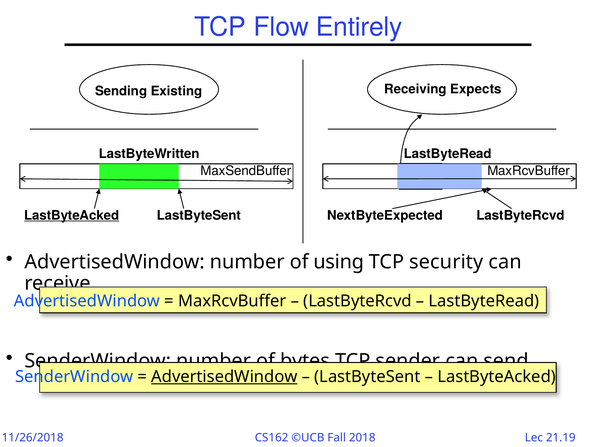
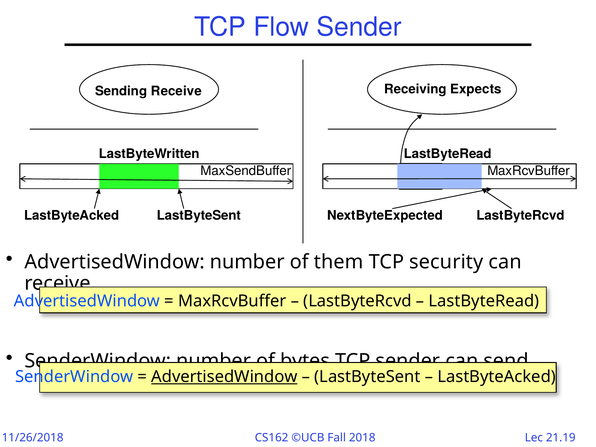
Flow Entirely: Entirely -> Sender (359, 27)
Sending Existing: Existing -> Receive (176, 91)
LastByteAcked underline: present -> none (72, 215)
using: using -> them (339, 262)
